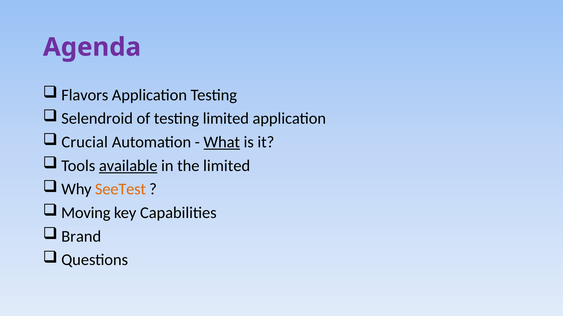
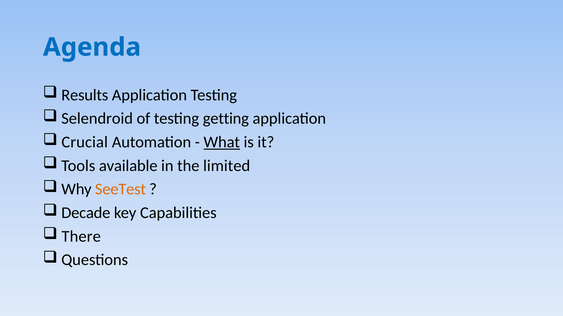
Agenda colour: purple -> blue (92, 47)
Flavors: Flavors -> Results (85, 95)
testing limited: limited -> getting (226, 119)
available underline: present -> none (128, 166)
Moving: Moving -> Decade (86, 213)
Brand: Brand -> There (81, 237)
